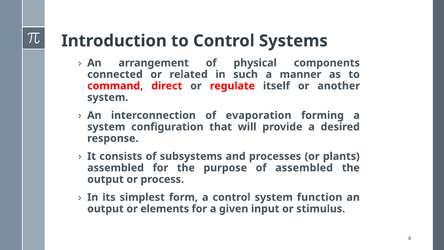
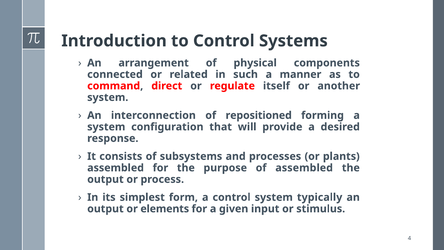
evaporation: evaporation -> repositioned (259, 115)
function: function -> typically (320, 197)
